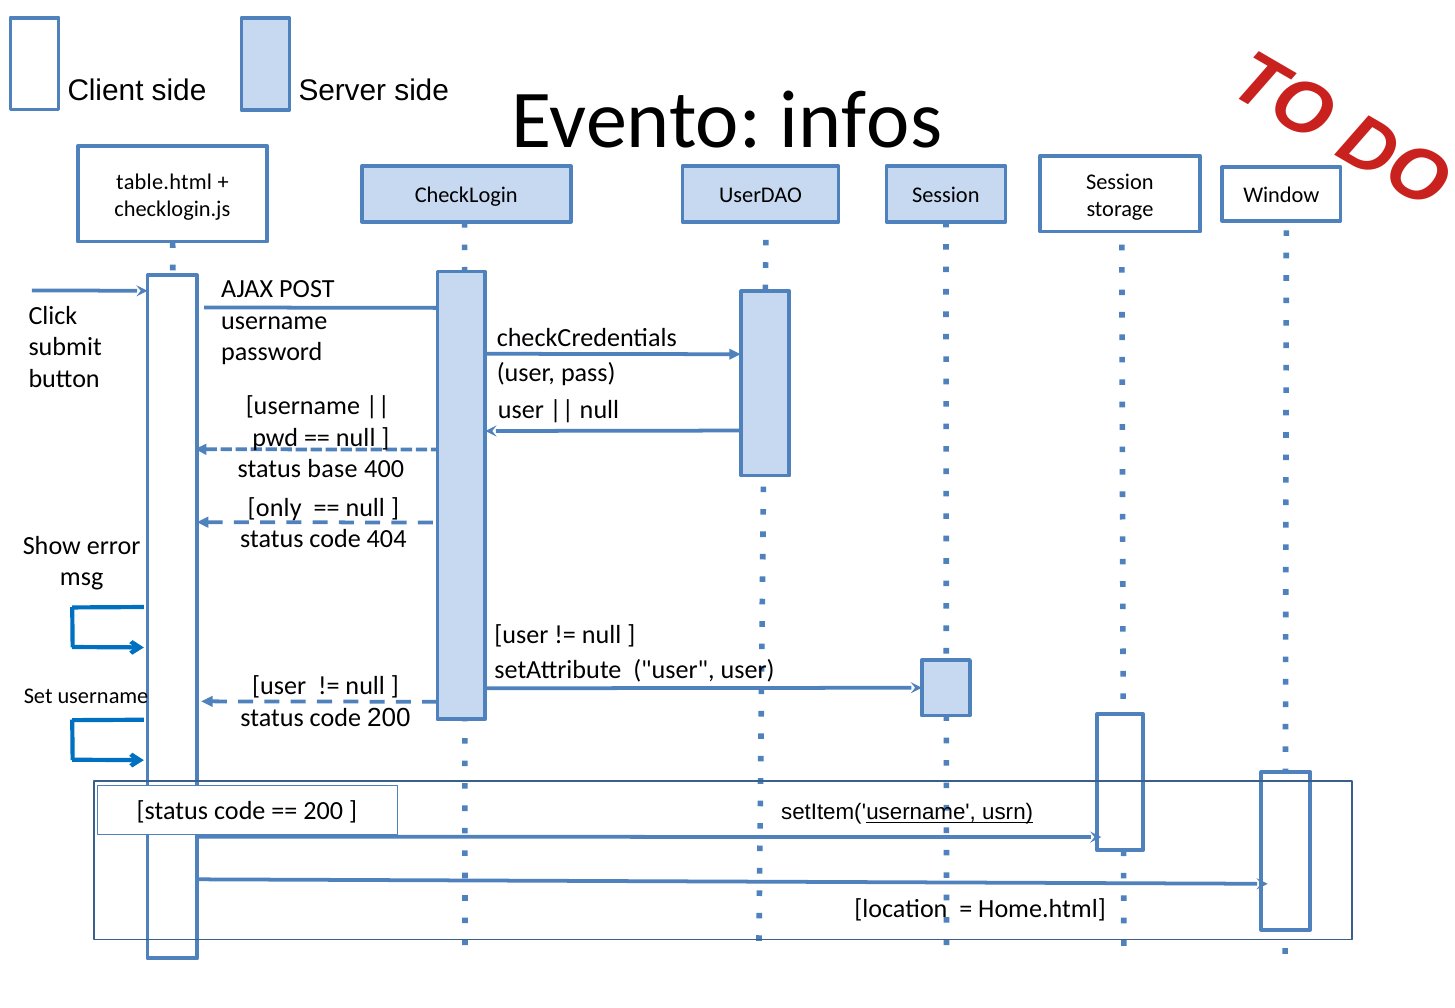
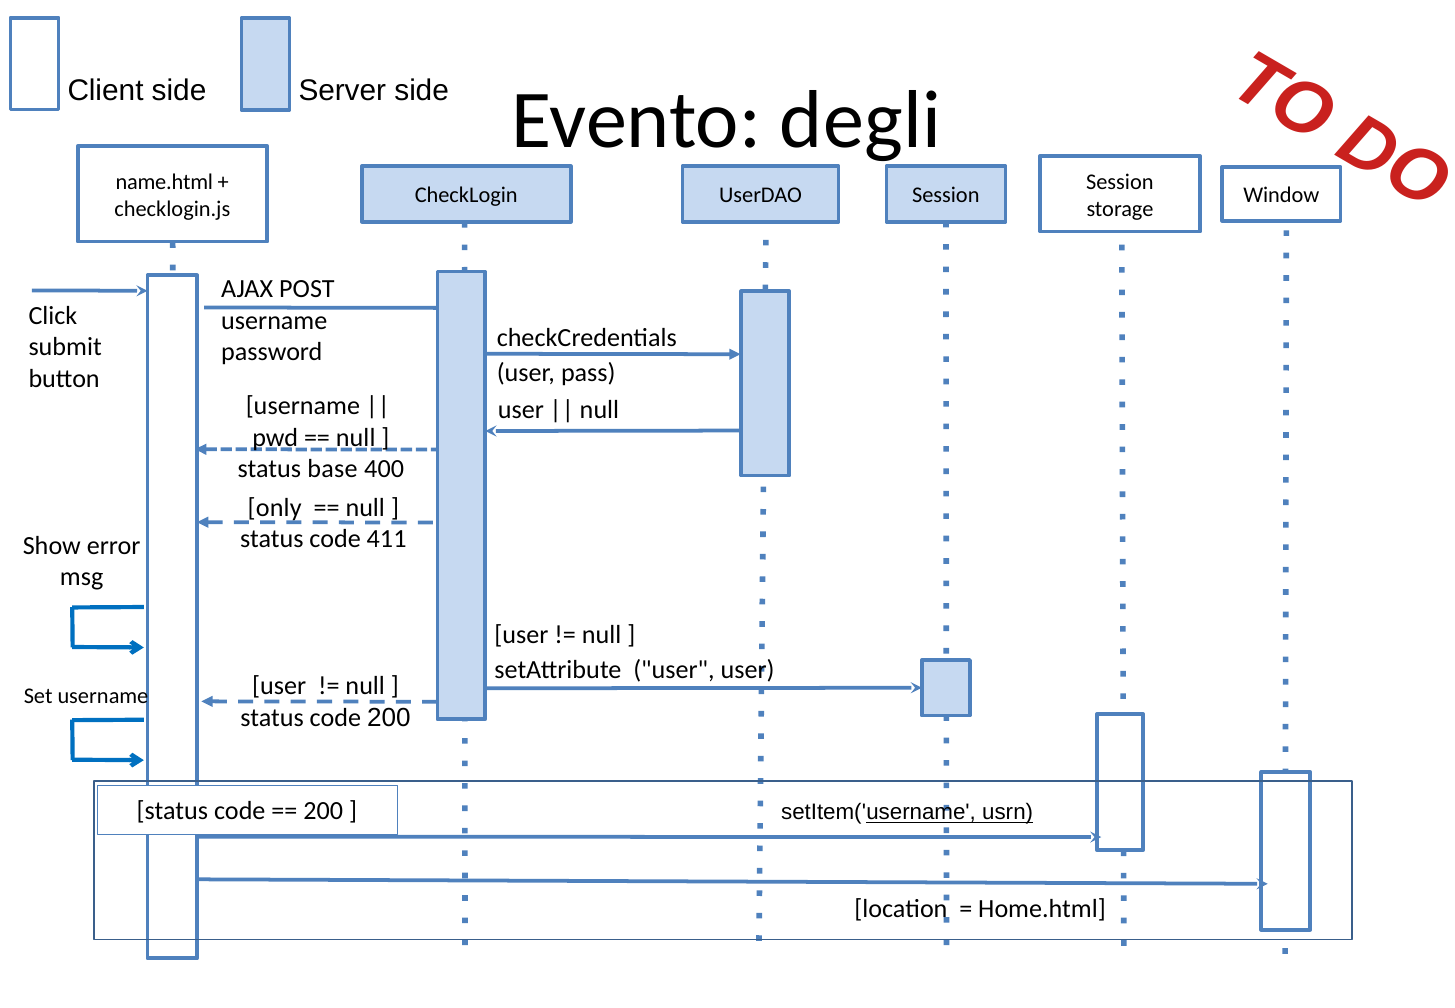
infos: infos -> degli (861, 120)
table.html: table.html -> name.html (164, 182)
404: 404 -> 411 (387, 539)
